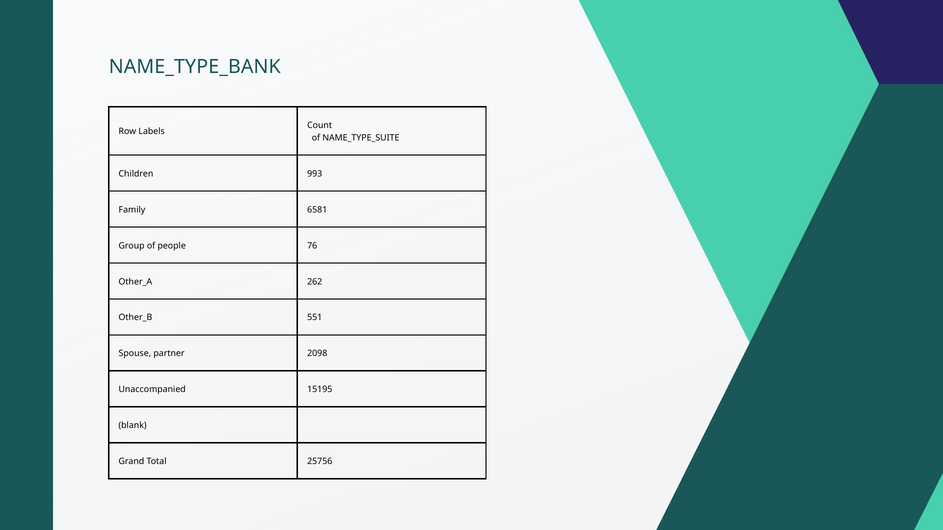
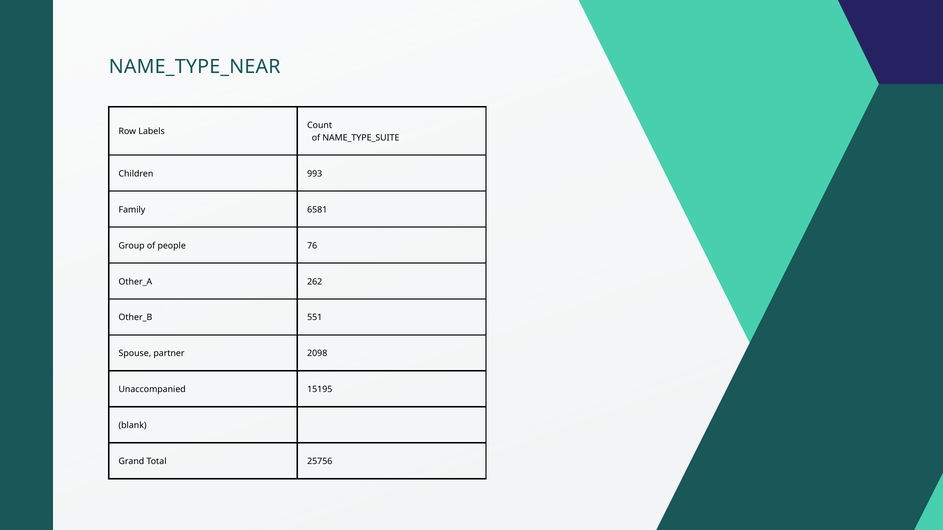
NAME_TYPE_BANK: NAME_TYPE_BANK -> NAME_TYPE_NEAR (195, 67)
